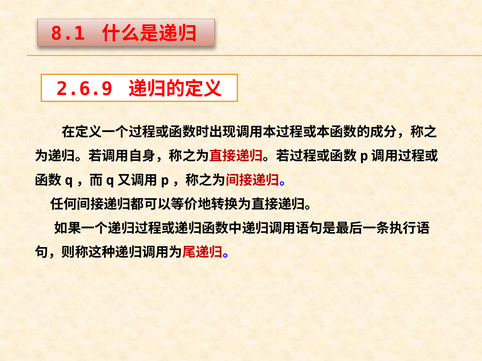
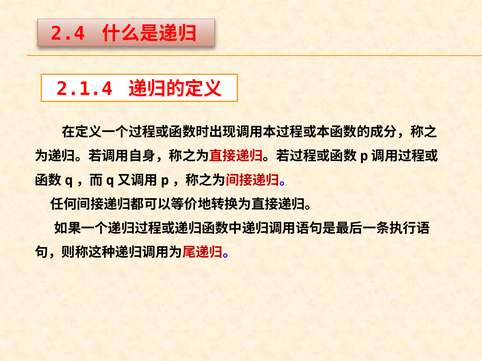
8.1: 8.1 -> 2.4 (68, 34)
2.6.9: 2.6.9 -> 2.1.4 (85, 89)
